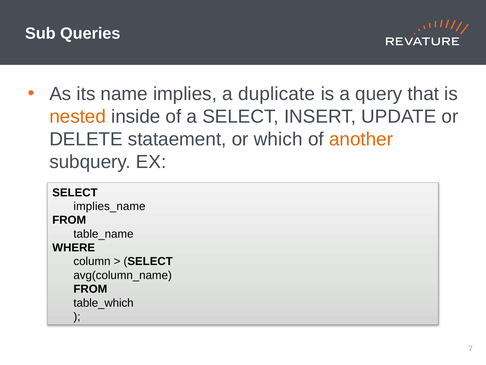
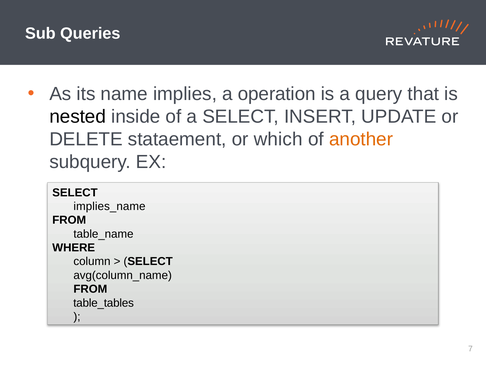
duplicate: duplicate -> operation (277, 94)
nested colour: orange -> black (78, 116)
table_which: table_which -> table_tables (104, 303)
